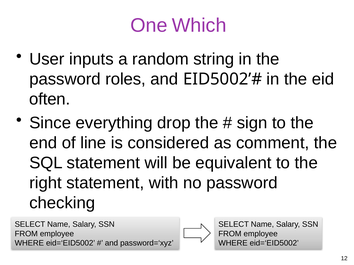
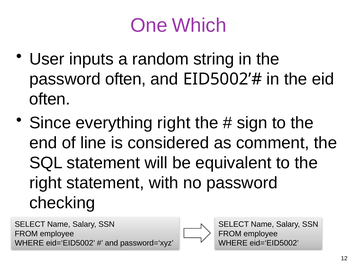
password roles: roles -> often (126, 79)
everything drop: drop -> right (174, 123)
